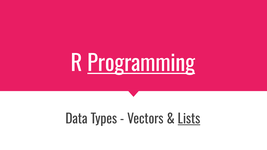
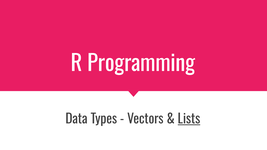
Programming underline: present -> none (141, 64)
